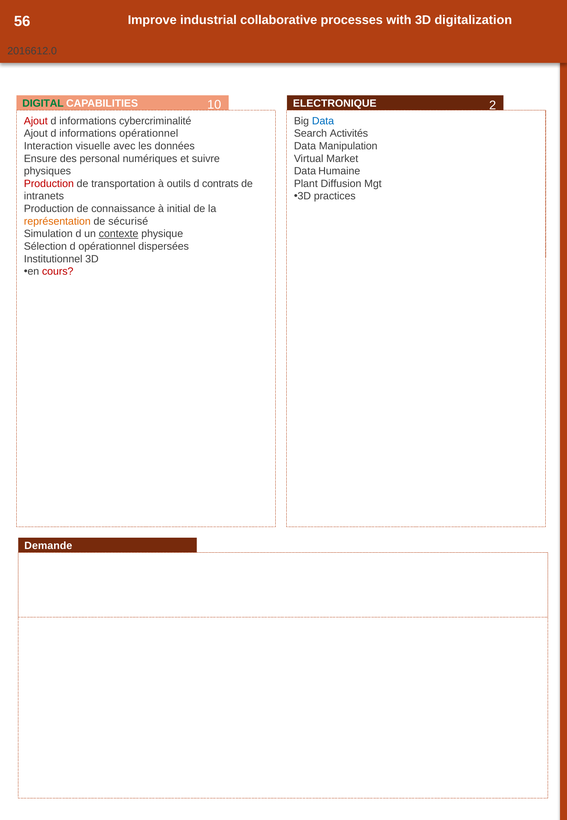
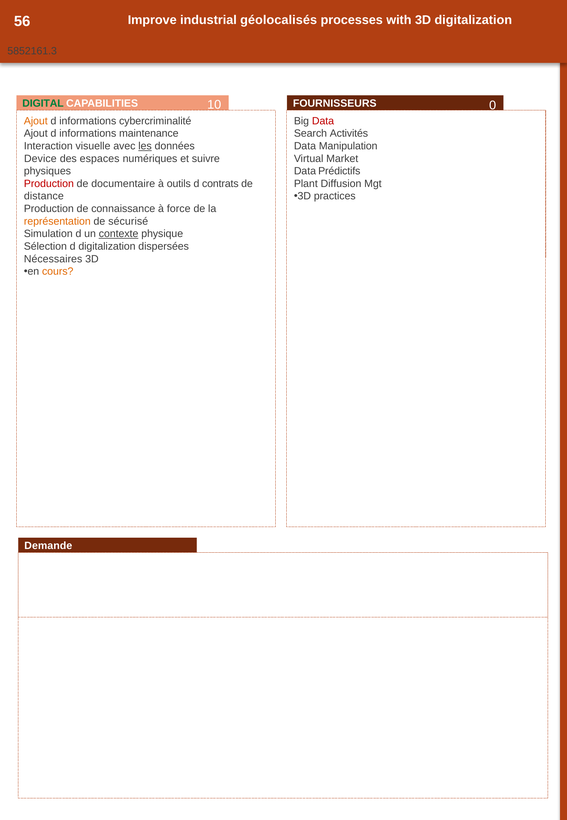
collaborative: collaborative -> géolocalisés (279, 20)
2016612.0: 2016612.0 -> 5852161.3 (32, 51)
ELECTRONIQUE: ELECTRONIQUE -> FOURNISSEURS (335, 103)
10 2: 2 -> 0 (493, 105)
Ajout colour: red -> orange (36, 121)
Data colour: blue -> red (323, 121)
informations opérationnel: opérationnel -> maintenance (149, 133)
les underline: none -> present (145, 146)
Ensure: Ensure -> Device (40, 158)
personal: personal -> espaces (100, 158)
Humaine: Humaine -> Prédictifs (339, 171)
transportation: transportation -> documentaire (123, 183)
intranets: intranets -> distance (44, 196)
initial: initial -> force (179, 208)
d opérationnel: opérationnel -> digitalization (107, 246)
Institutionnel: Institutionnel -> Nécessaires (53, 259)
cours colour: red -> orange (58, 271)
